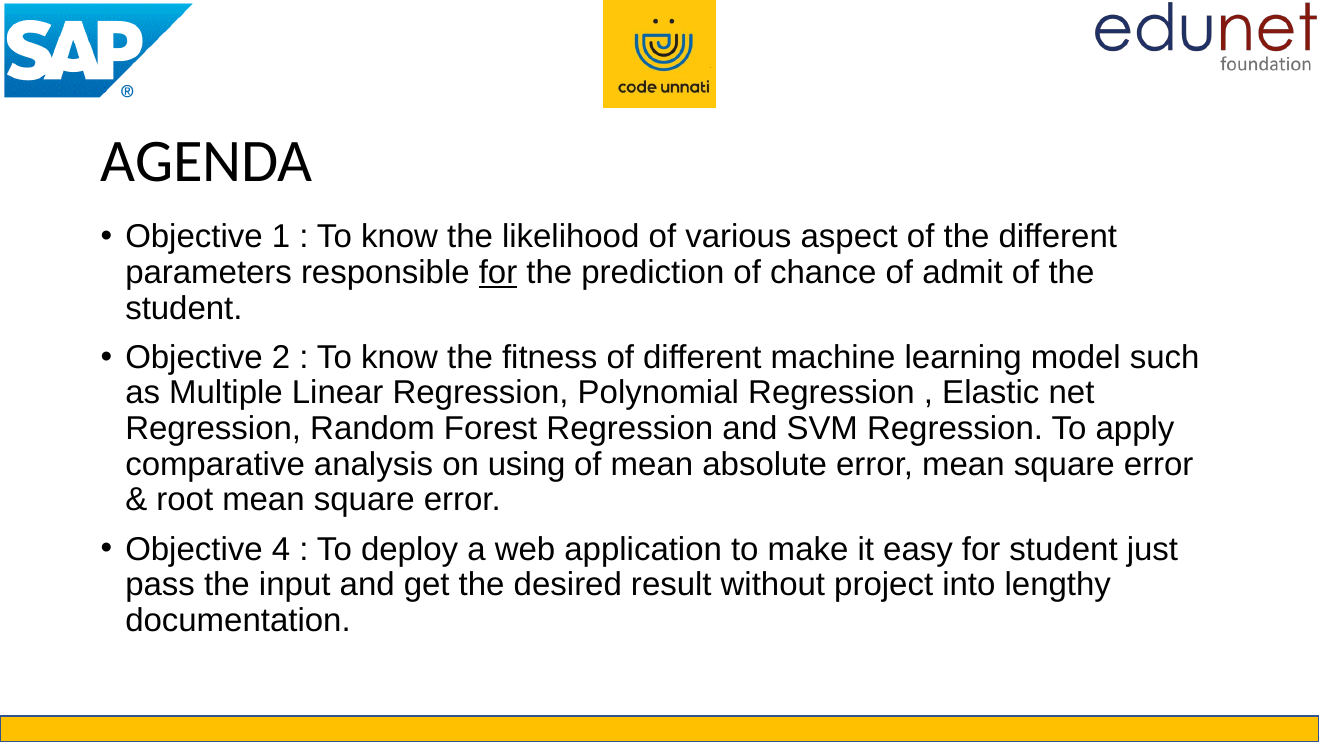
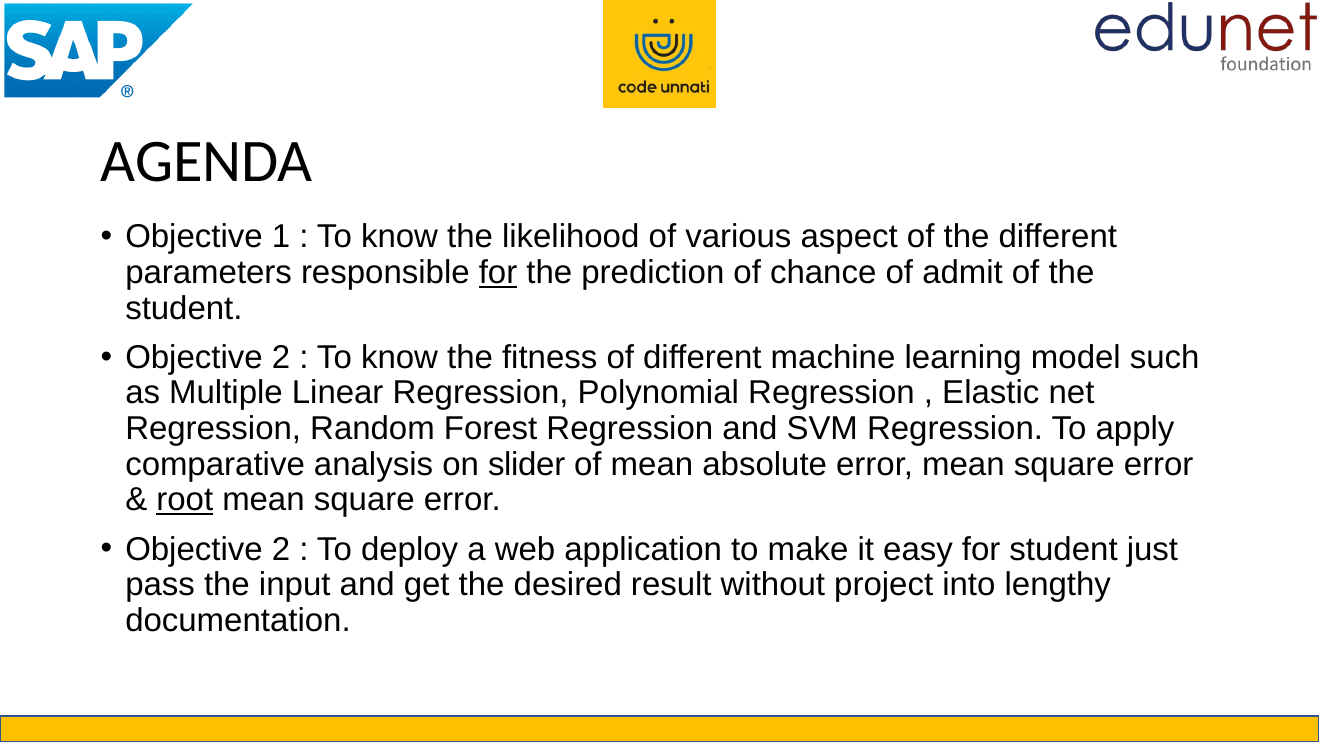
using: using -> slider (527, 464)
root underline: none -> present (185, 500)
4: 4 -> 2 (281, 549)
